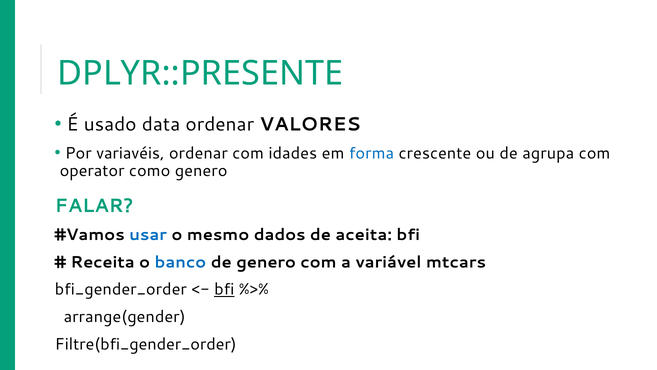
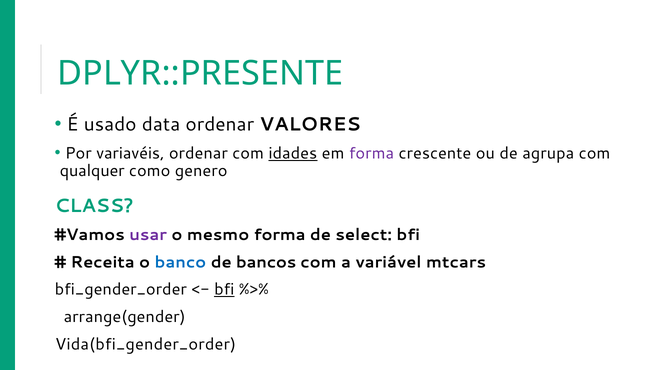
idades underline: none -> present (293, 153)
forma colour: blue -> purple (372, 153)
operator: operator -> qualquer (92, 171)
FALAR: FALAR -> CLASS (94, 206)
usar colour: blue -> purple (148, 234)
mesmo dados: dados -> forma (280, 234)
aceita: aceita -> select (364, 234)
de genero: genero -> bancos (266, 262)
Filtre(bfi_gender_order: Filtre(bfi_gender_order -> Vida(bfi_gender_order (146, 344)
